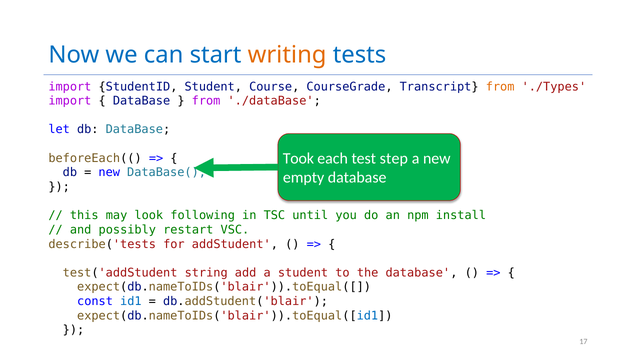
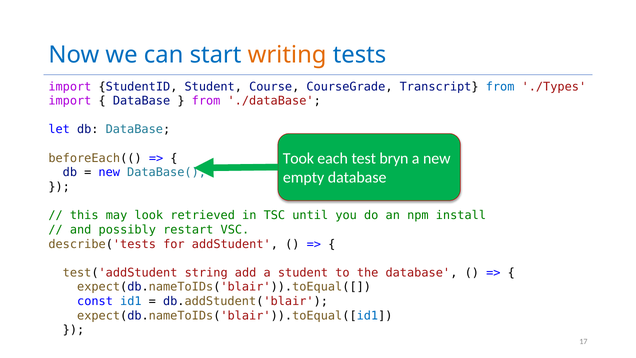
from colour: orange -> blue (500, 87)
step: step -> bryn (394, 159)
following: following -> retrieved (203, 215)
